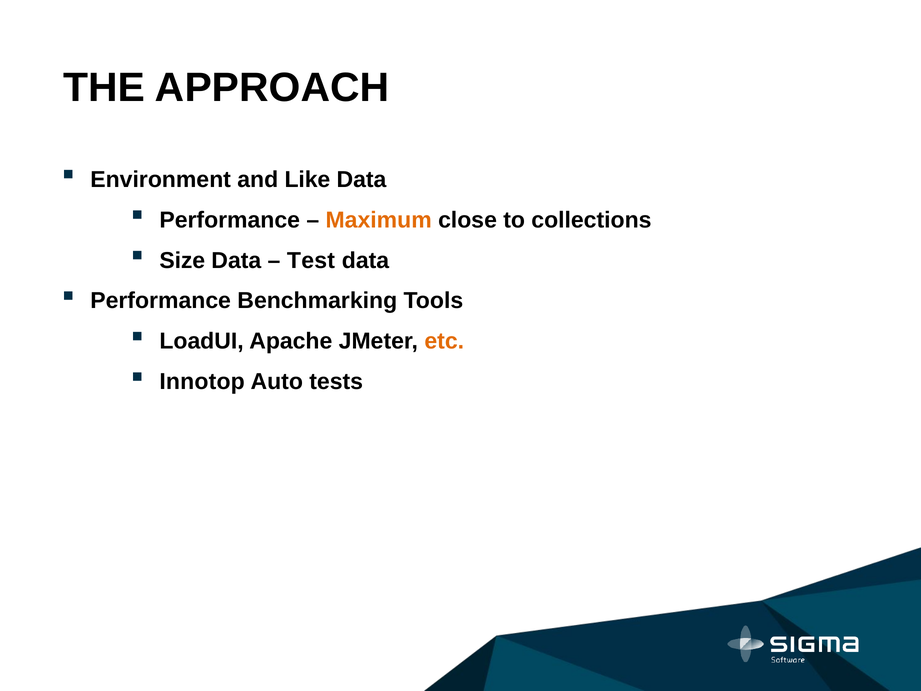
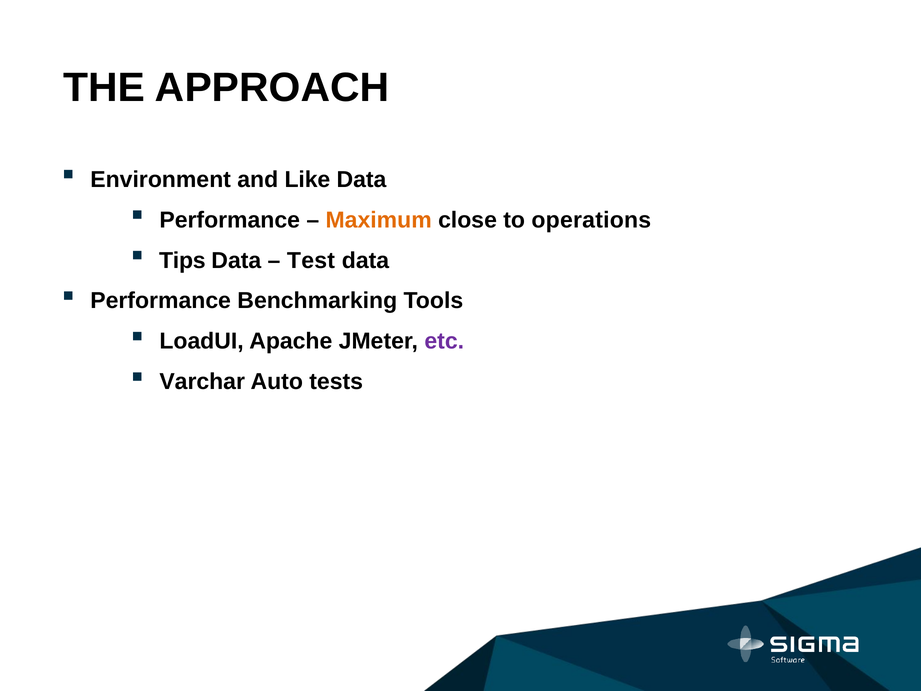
collections: collections -> operations (591, 220)
Size: Size -> Tips (182, 260)
etc colour: orange -> purple (444, 341)
Innotop: Innotop -> Varchar (202, 382)
